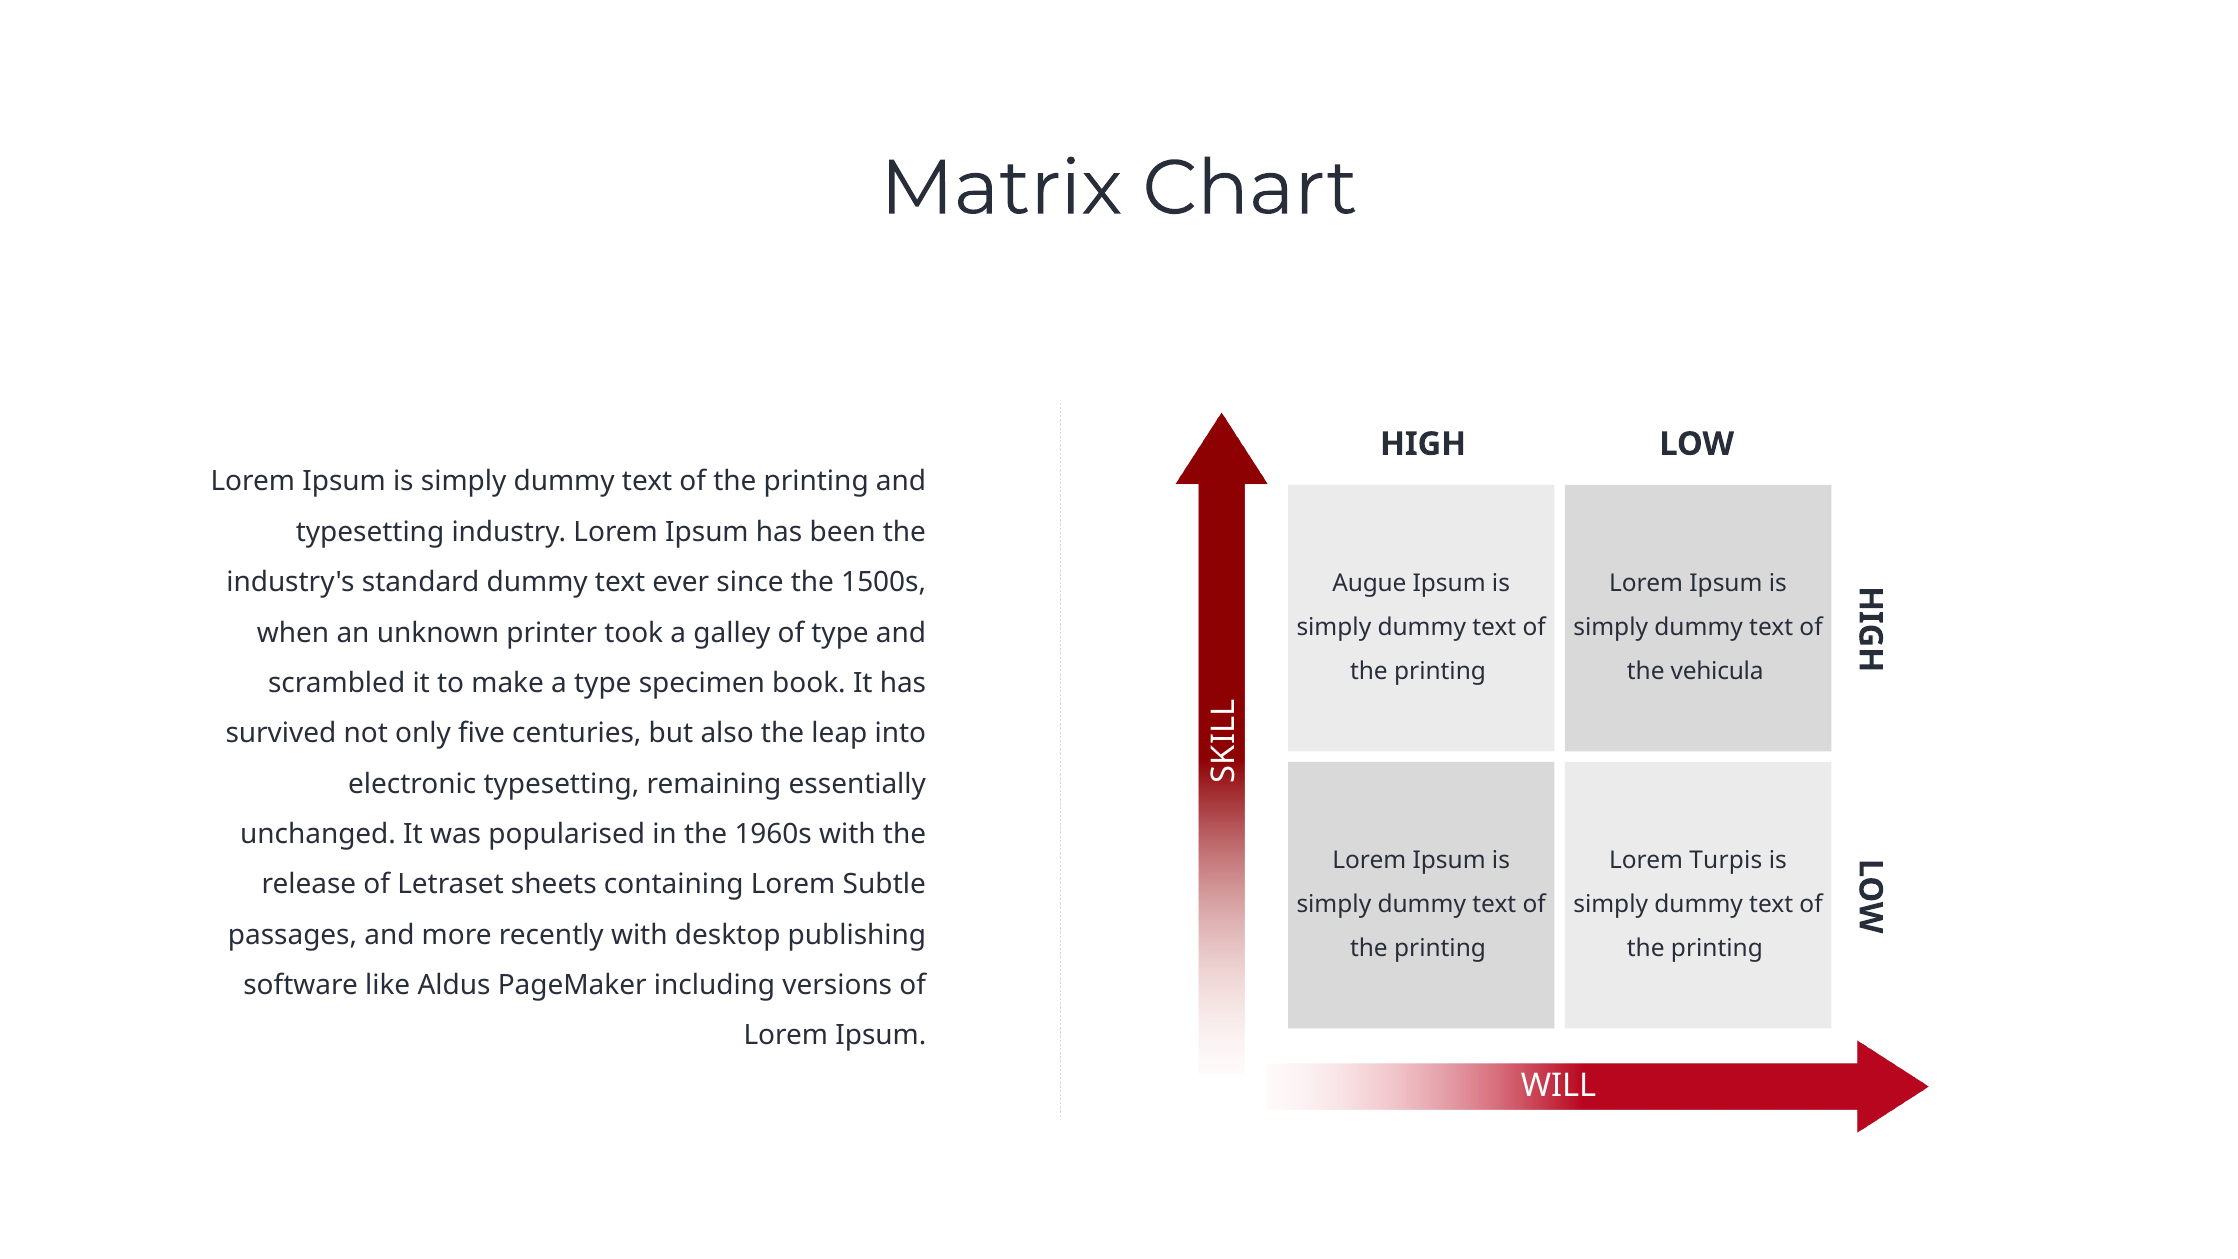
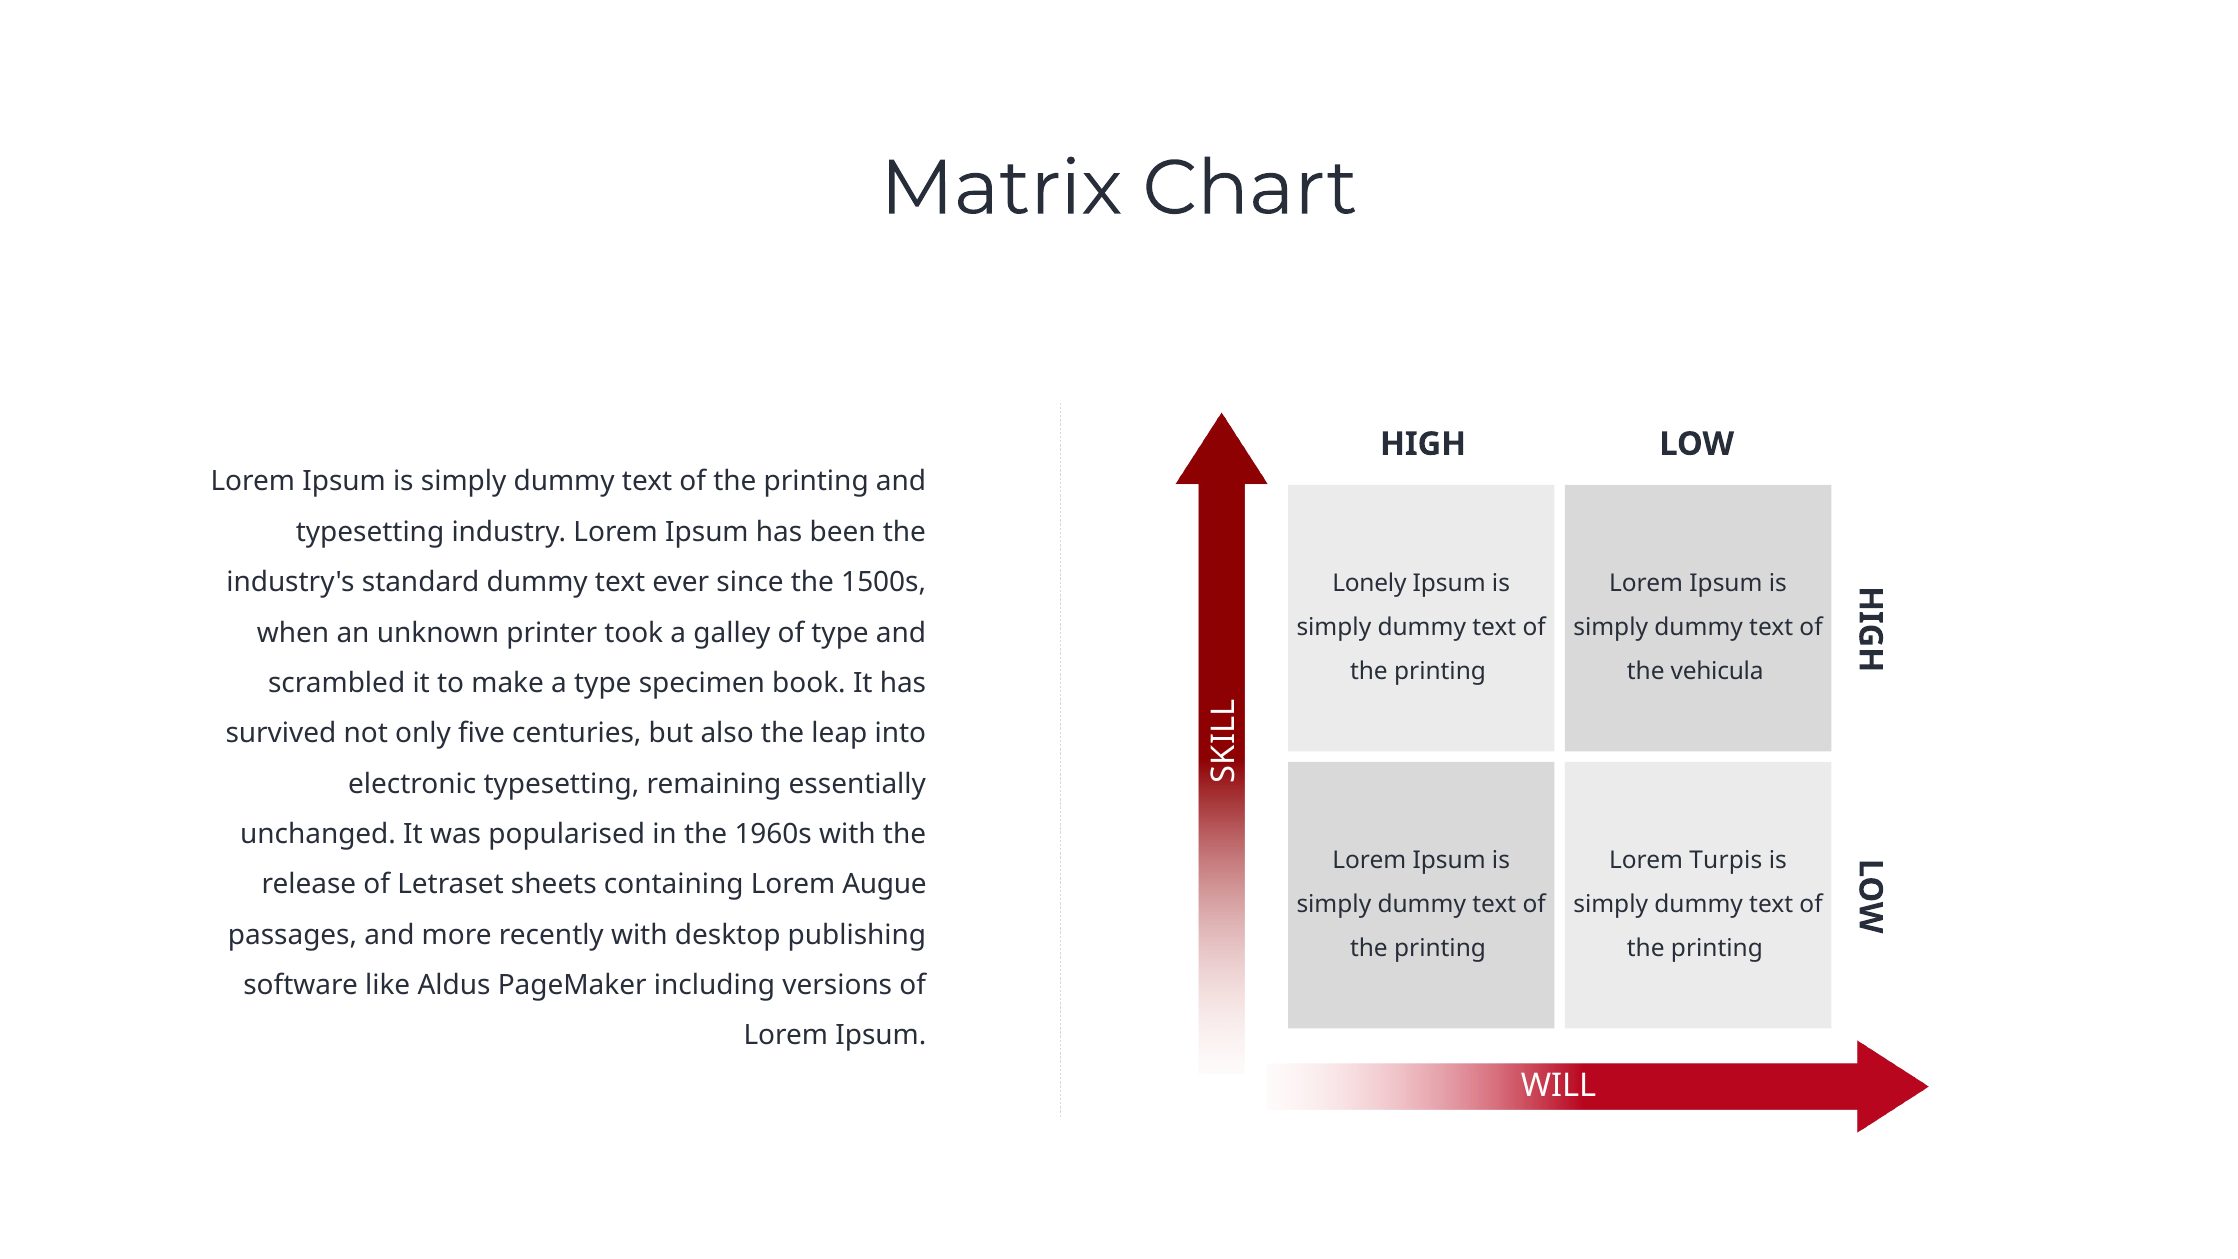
Augue: Augue -> Lonely (1369, 583)
Subtle: Subtle -> Augue (885, 885)
